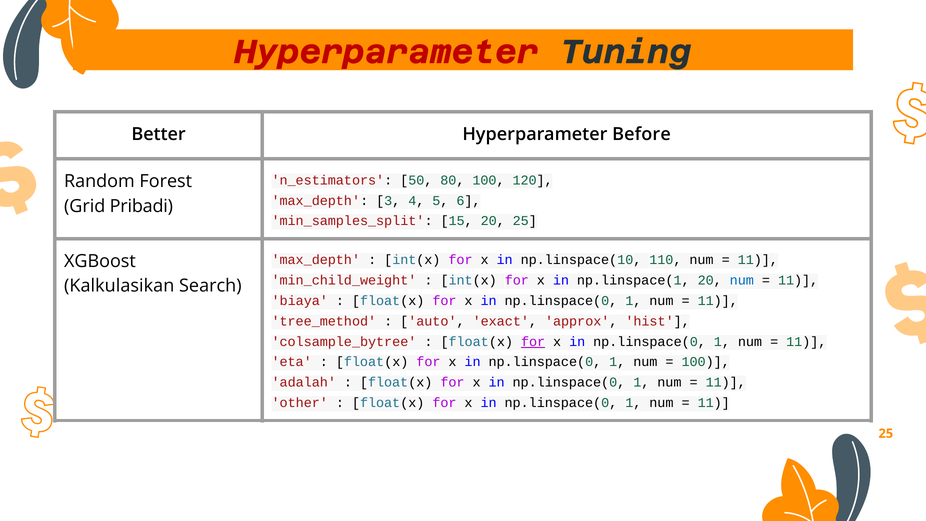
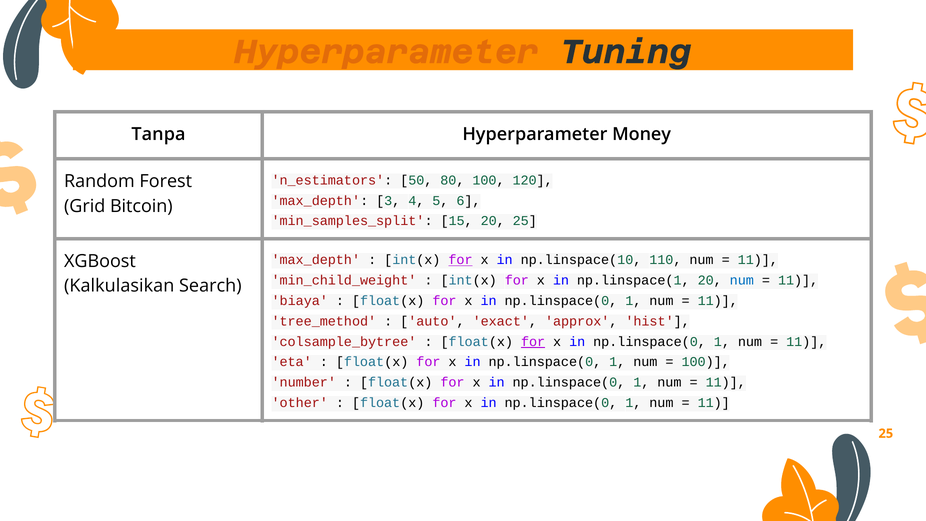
Hyperparameter colour: red -> orange (386, 52)
Better: Better -> Tanpa (158, 134)
Before: Before -> Money (642, 134)
Pribadi: Pribadi -> Bitcoin (141, 206)
for underline: none -> present (461, 260)
adalah: adalah -> number (304, 382)
